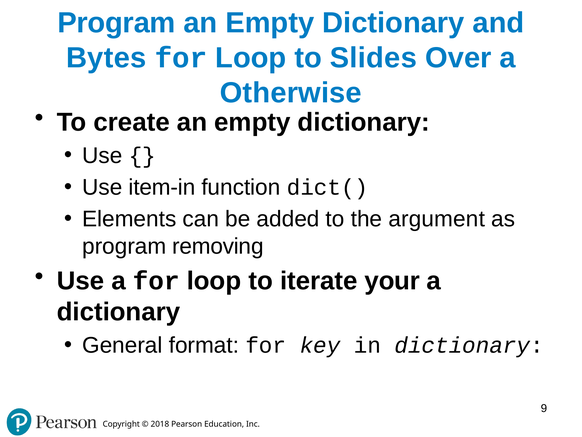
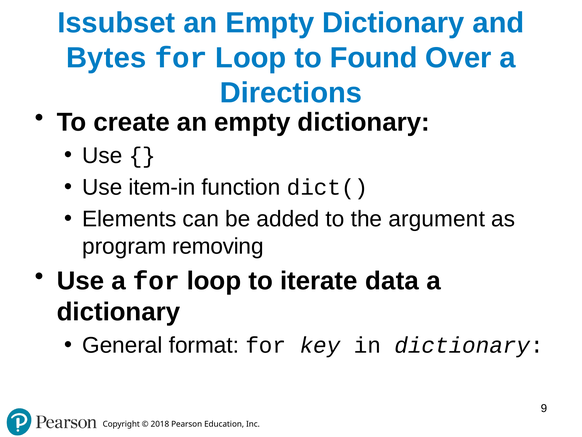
Program: Program -> Issubset (116, 23)
Slides: Slides -> Found (374, 58)
Otherwise: Otherwise -> Directions (291, 93)
your: your -> data (392, 281)
